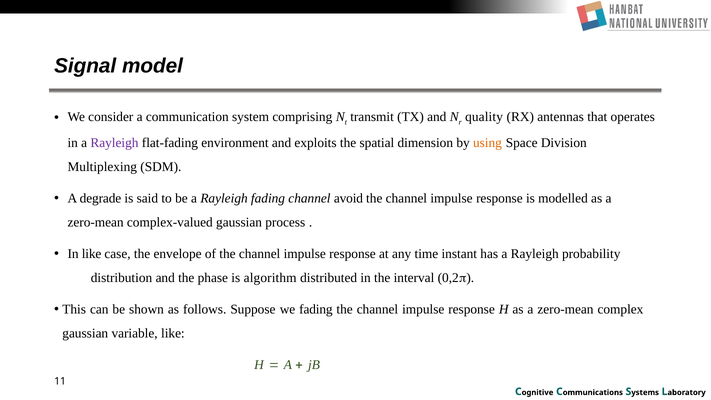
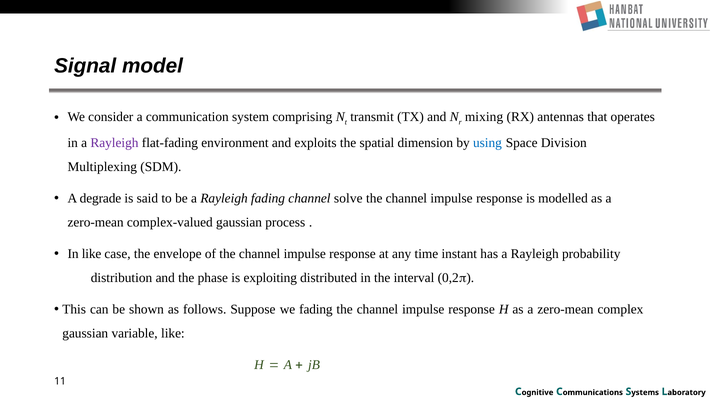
quality: quality -> mixing (484, 117)
using colour: orange -> blue (487, 143)
avoid: avoid -> solve (348, 198)
algorithm: algorithm -> exploiting (270, 278)
